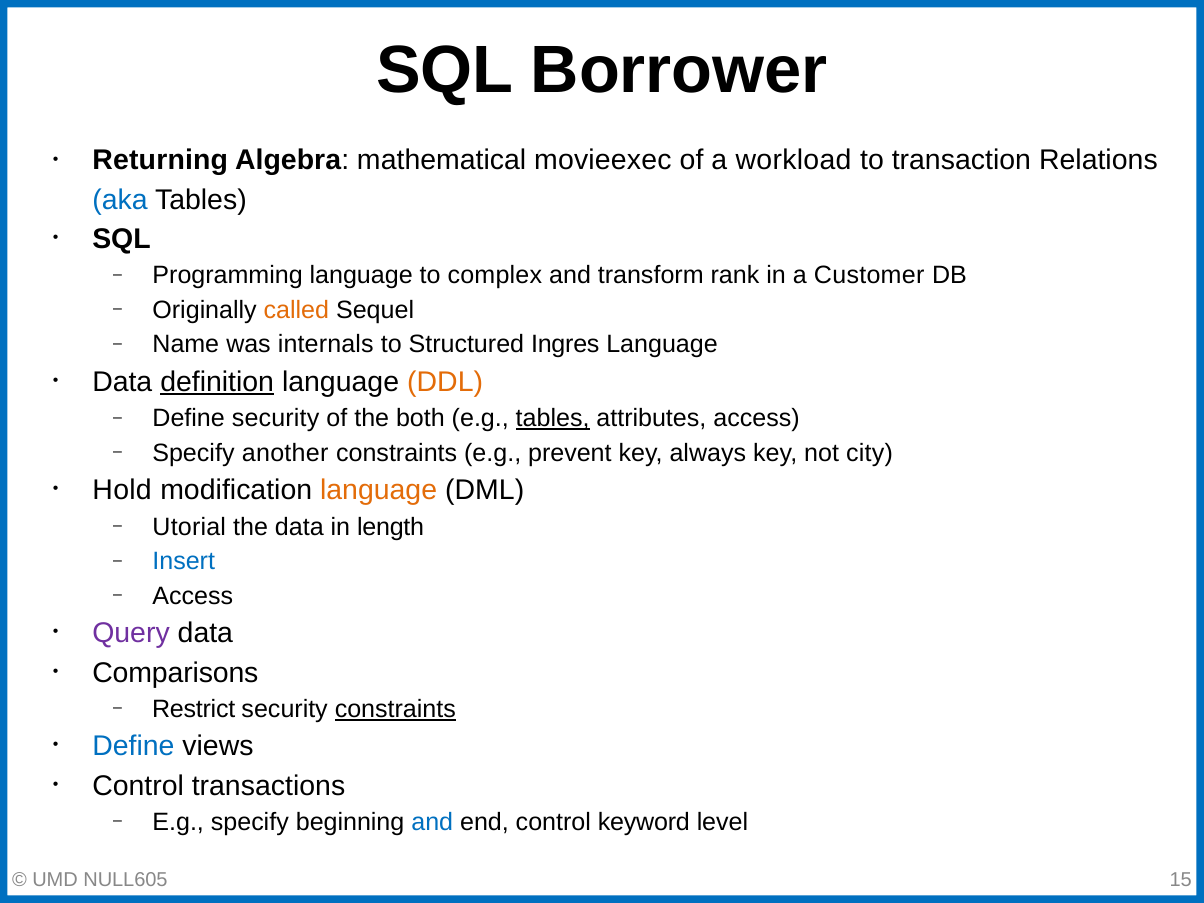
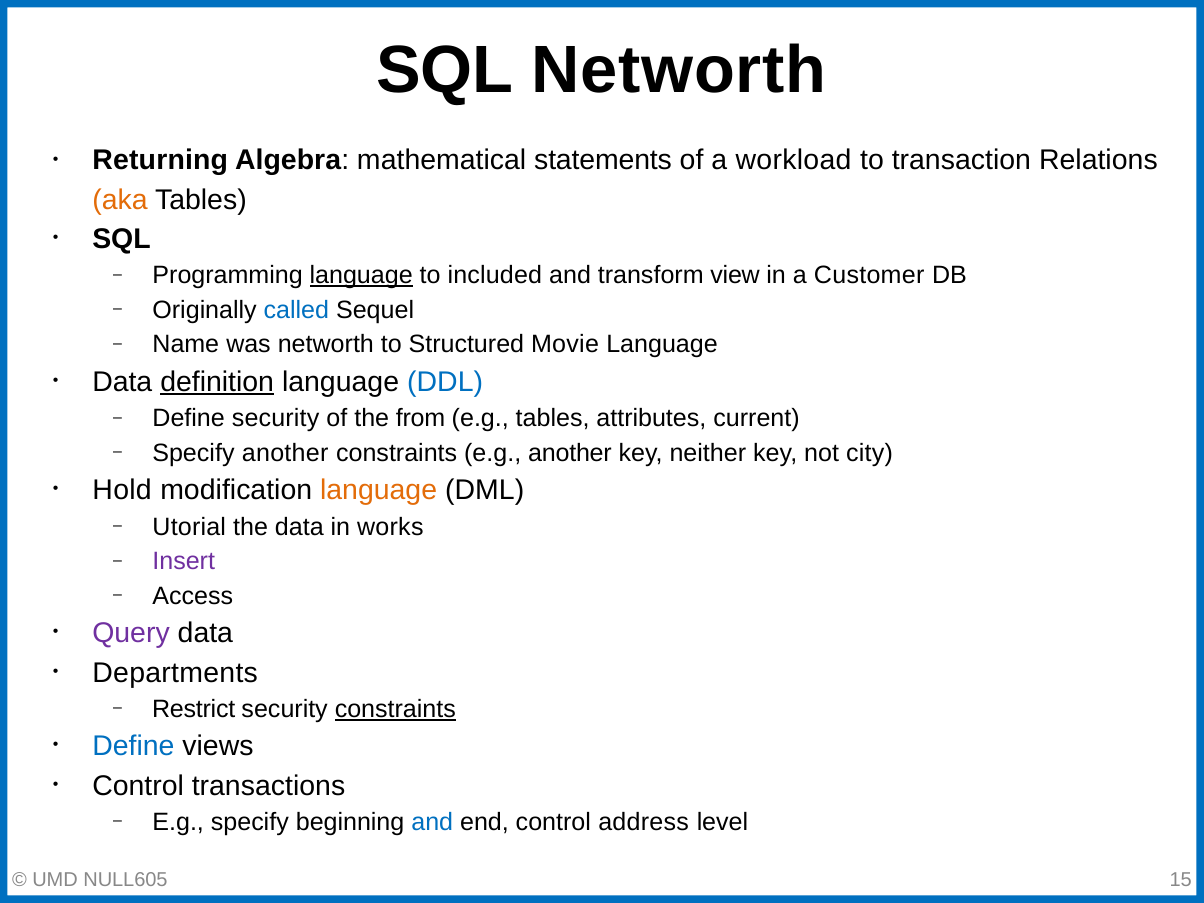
SQL Borrower: Borrower -> Networth (679, 71)
movieexec: movieexec -> statements (603, 161)
aka colour: blue -> orange (120, 200)
language underline: none -> present (361, 275)
complex: complex -> included (495, 275)
rank: rank -> view (735, 275)
called colour: orange -> blue (296, 310)
was internals: internals -> networth (326, 345)
Ingres: Ingres -> Movie (565, 345)
DDL colour: orange -> blue (445, 382)
both: both -> from (421, 418)
tables underline: present -> none (553, 418)
attributes access: access -> current (757, 418)
e.g prevent: prevent -> another (570, 453)
always: always -> neither (708, 453)
length: length -> works (390, 527)
Insert colour: blue -> purple (184, 561)
Comparisons: Comparisons -> Departments (175, 673)
keyword: keyword -> address (644, 822)
